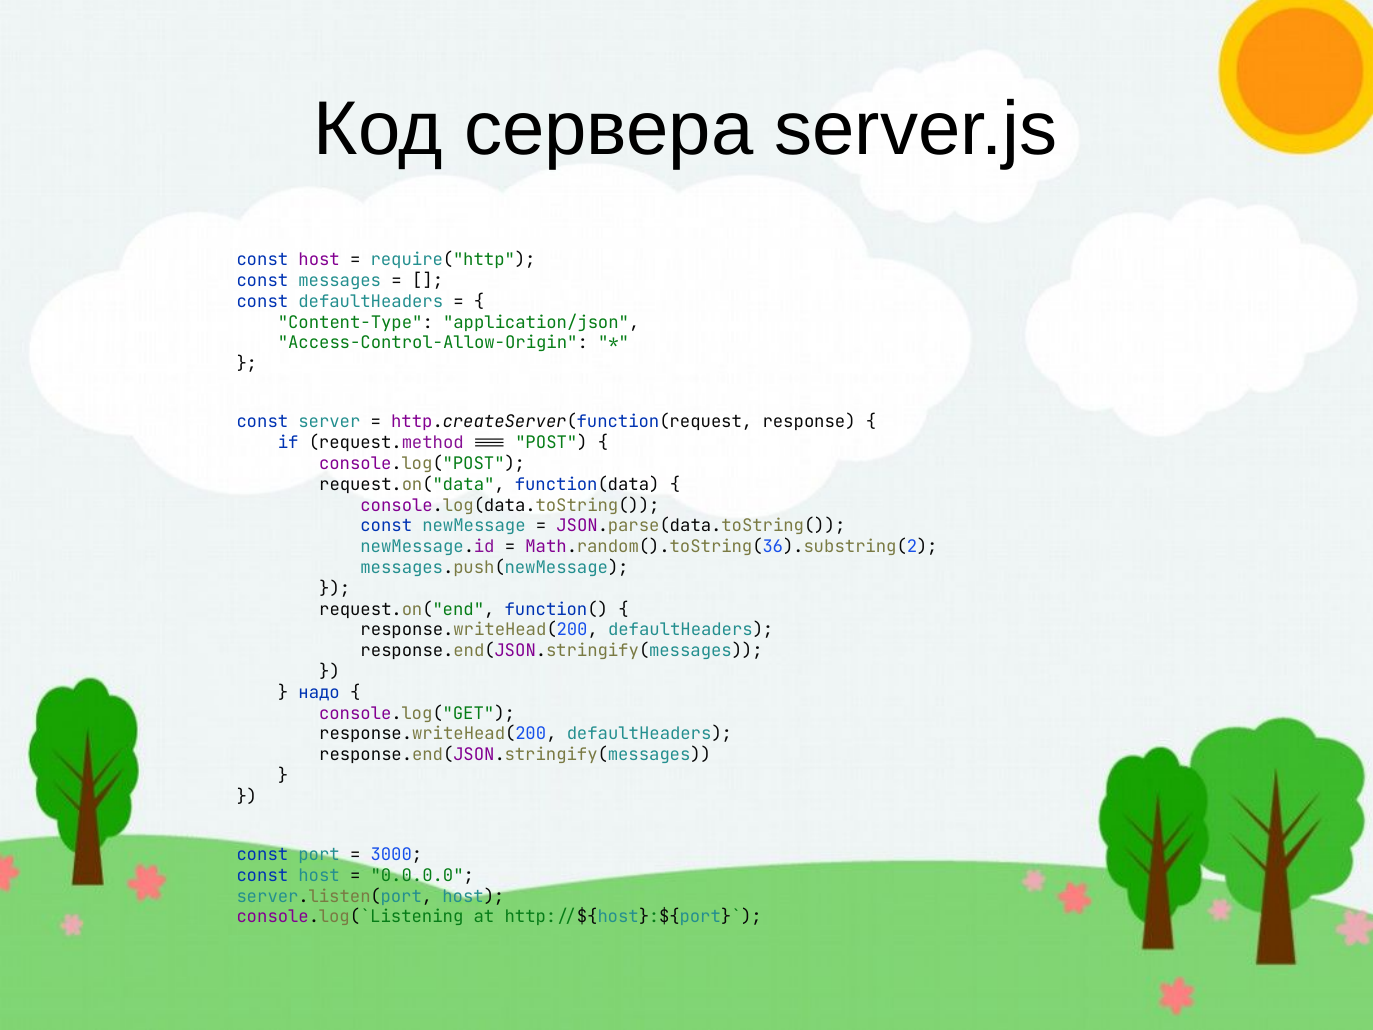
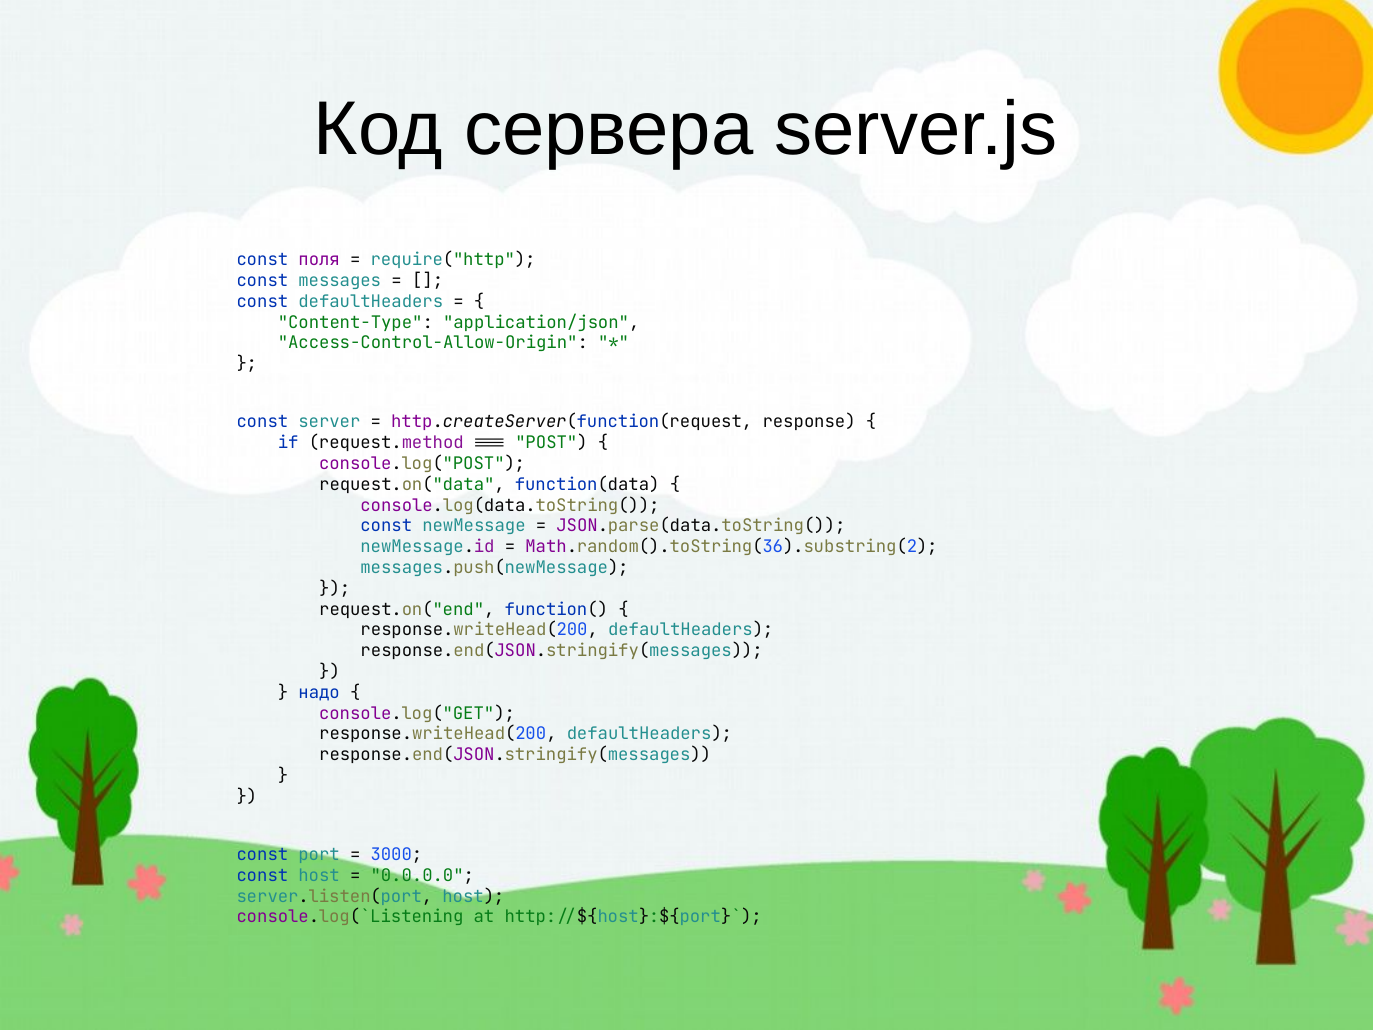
host: host -> поля (319, 260)
